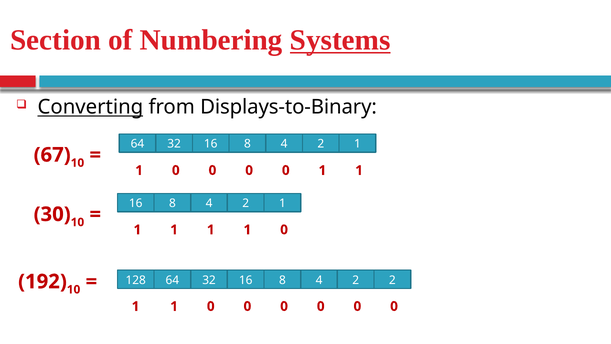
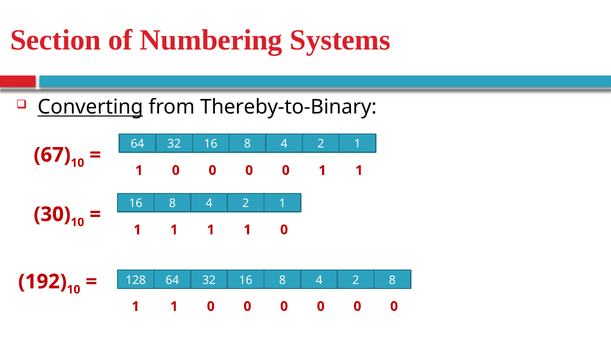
Systems underline: present -> none (340, 40)
Displays-to-Binary: Displays-to-Binary -> Thereby-to-Binary (288, 107)
2: 2 -> 8 (392, 280)
